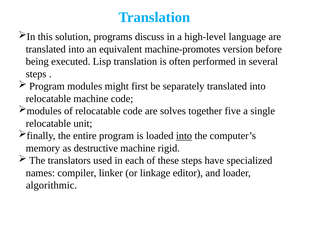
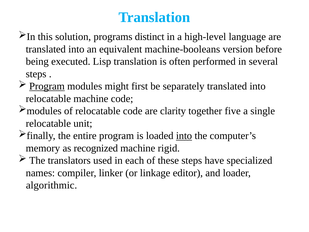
discuss: discuss -> distinct (150, 37)
machine-promotes: machine-promotes -> machine-booleans (182, 49)
Program underline: none -> present (47, 86)
solves: solves -> clarity (173, 111)
destructive: destructive -> recognized (96, 148)
